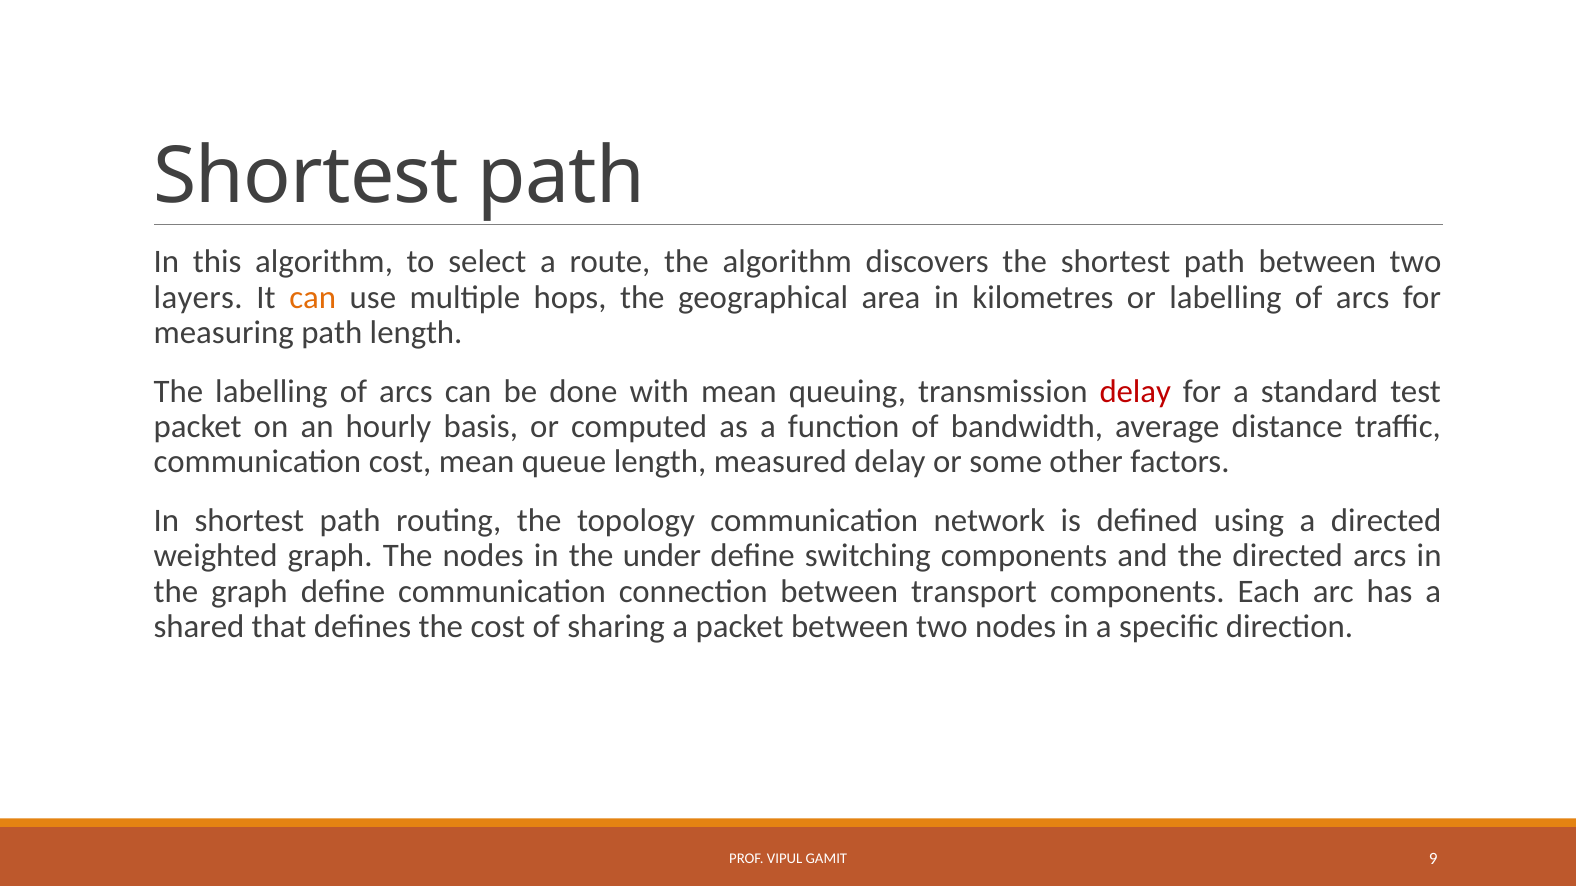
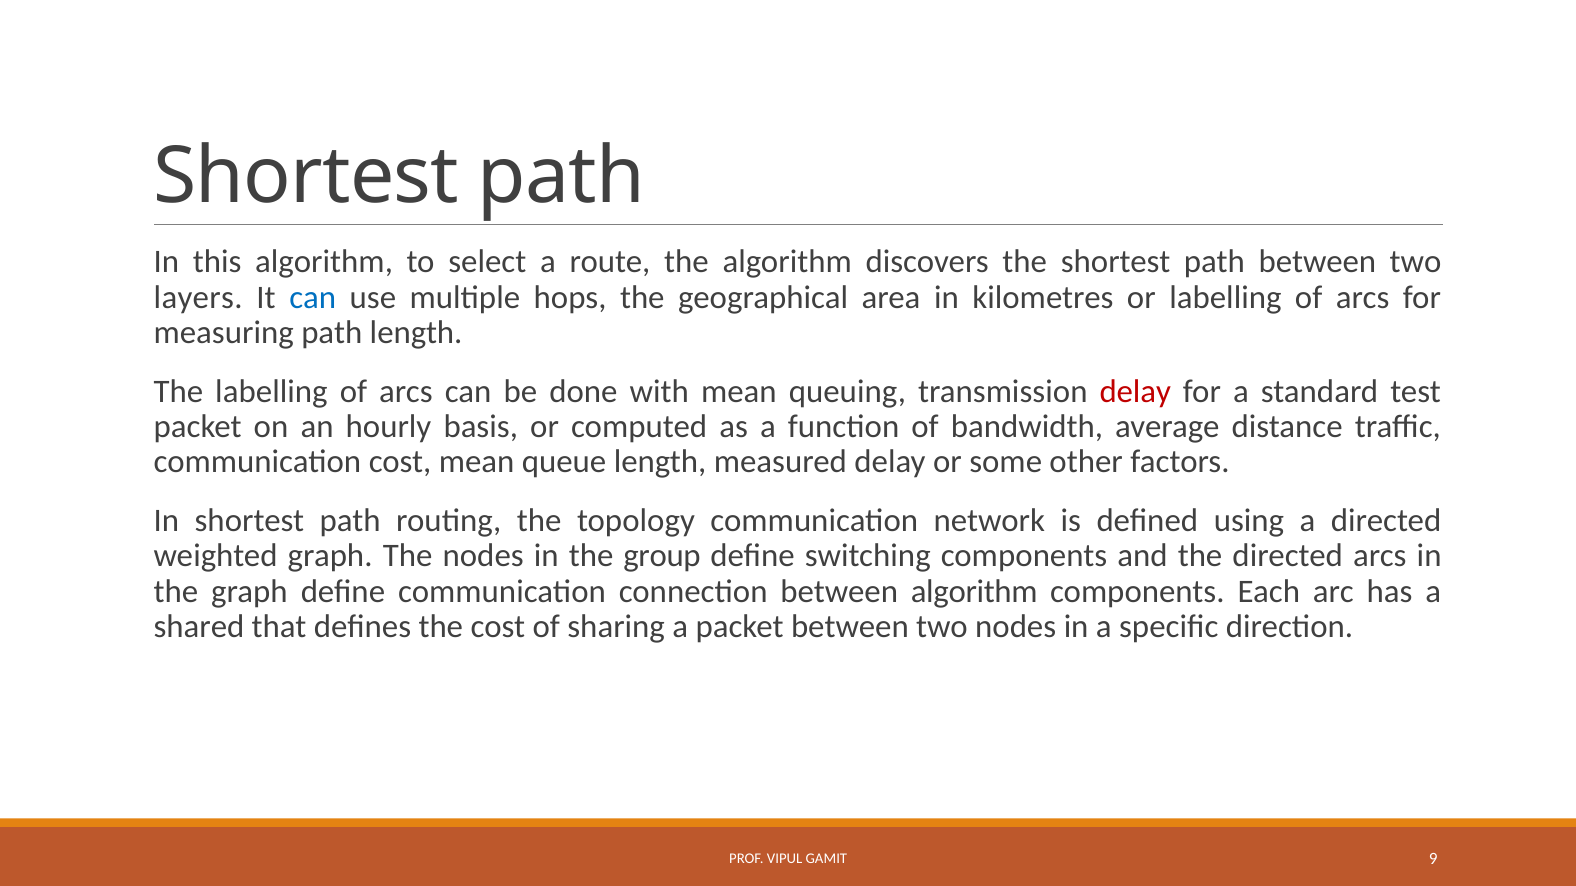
can colour: orange -> blue (313, 297)
under: under -> group (662, 556)
between transport: transport -> algorithm (974, 592)
